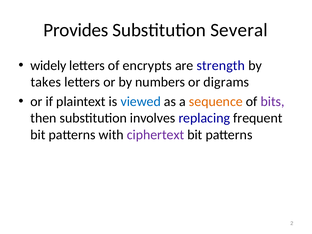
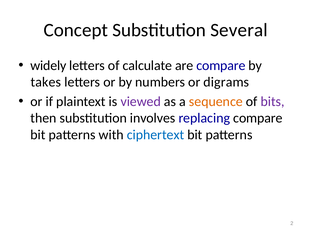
Provides: Provides -> Concept (76, 30)
encrypts: encrypts -> calculate (147, 65)
are strength: strength -> compare (221, 65)
viewed colour: blue -> purple (141, 102)
replacing frequent: frequent -> compare (258, 118)
ciphertext colour: purple -> blue (156, 135)
